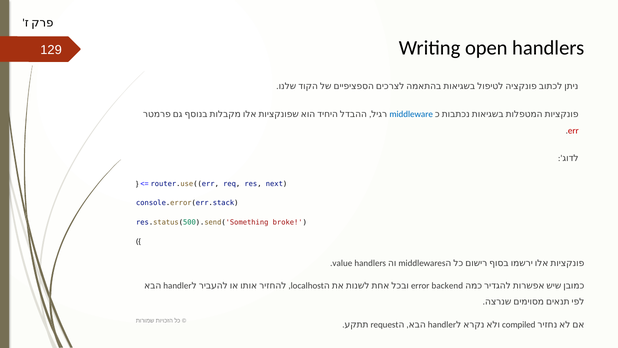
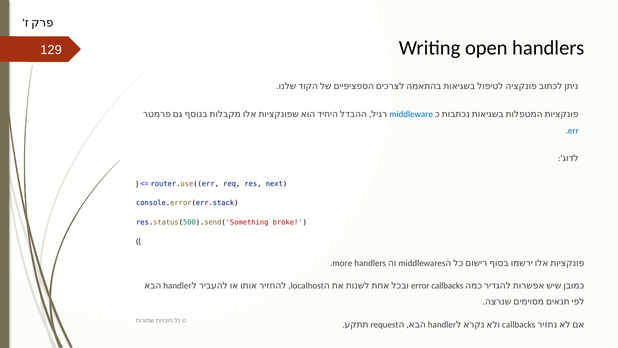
err colour: red -> blue (573, 130)
value: value -> more (342, 263)
error backend: backend -> callbacks (447, 285)
compiled: compiled -> callbacks (519, 324)
